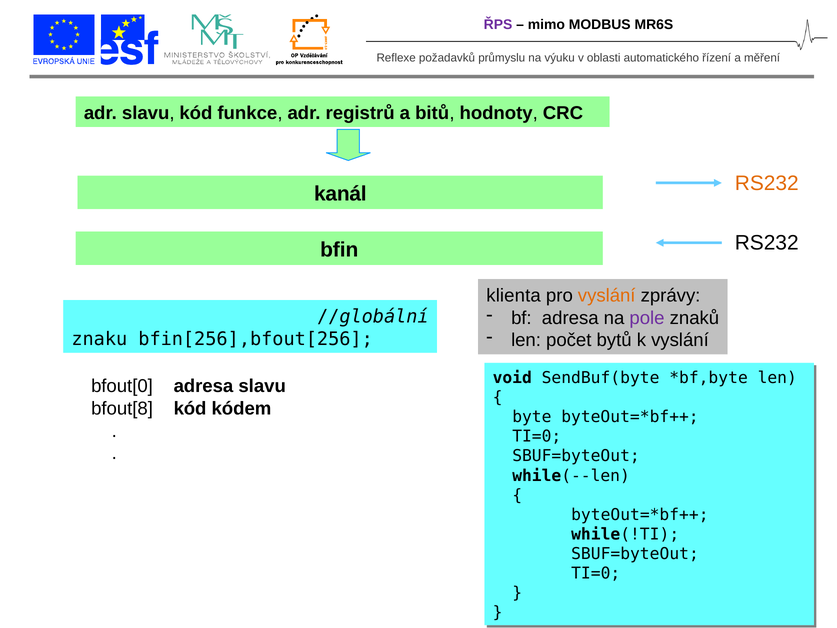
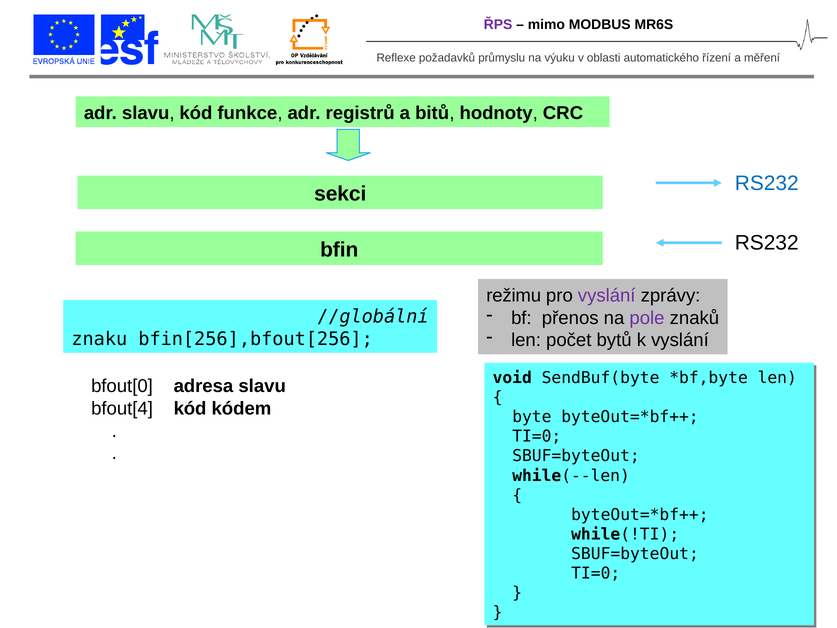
RS232 colour: orange -> blue (767, 183)
kanál: kanál -> sekci (340, 194)
klienta: klienta -> režimu (514, 296)
vyslání colour: orange -> purple (607, 296)
bf adresa: adresa -> přenos (570, 318)
bfout[8: bfout[8 -> bfout[4 (122, 409)
